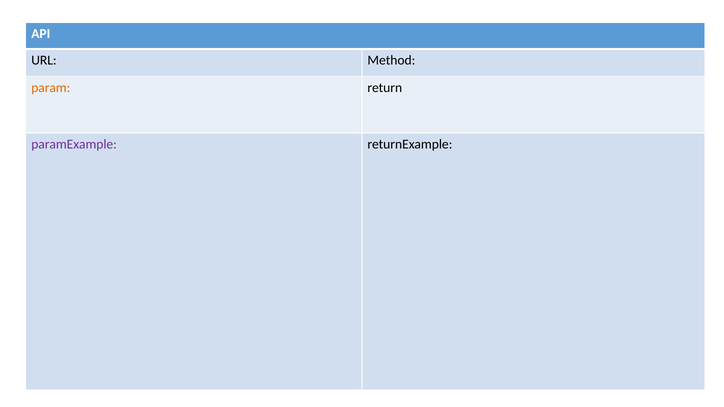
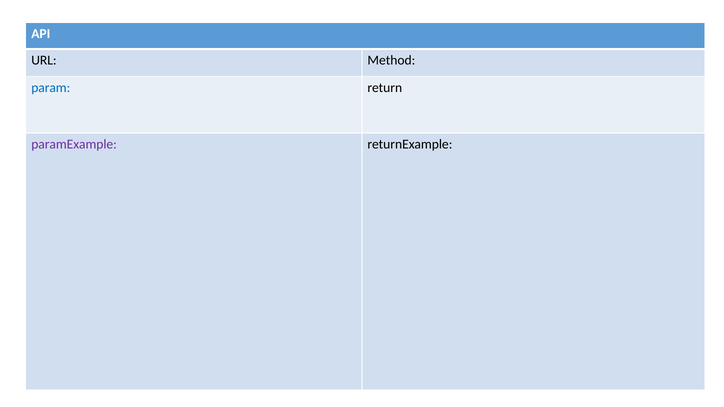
param colour: orange -> blue (51, 88)
